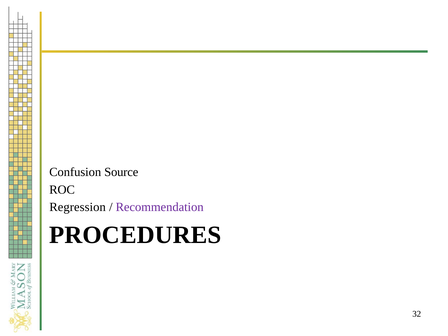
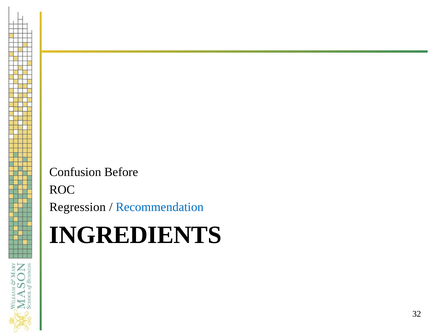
Source: Source -> Before (121, 172)
Recommendation colour: purple -> blue (160, 207)
PROCEDURES: PROCEDURES -> INGREDIENTS (135, 235)
